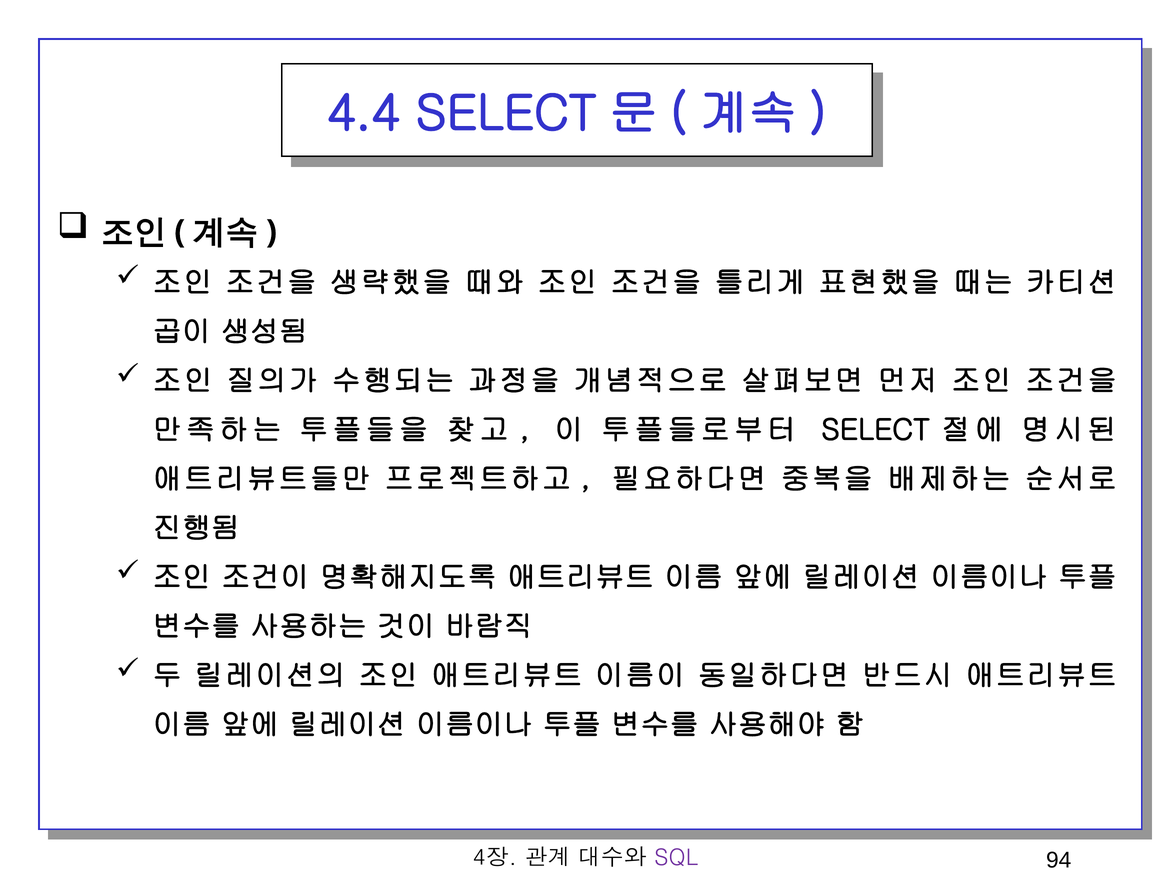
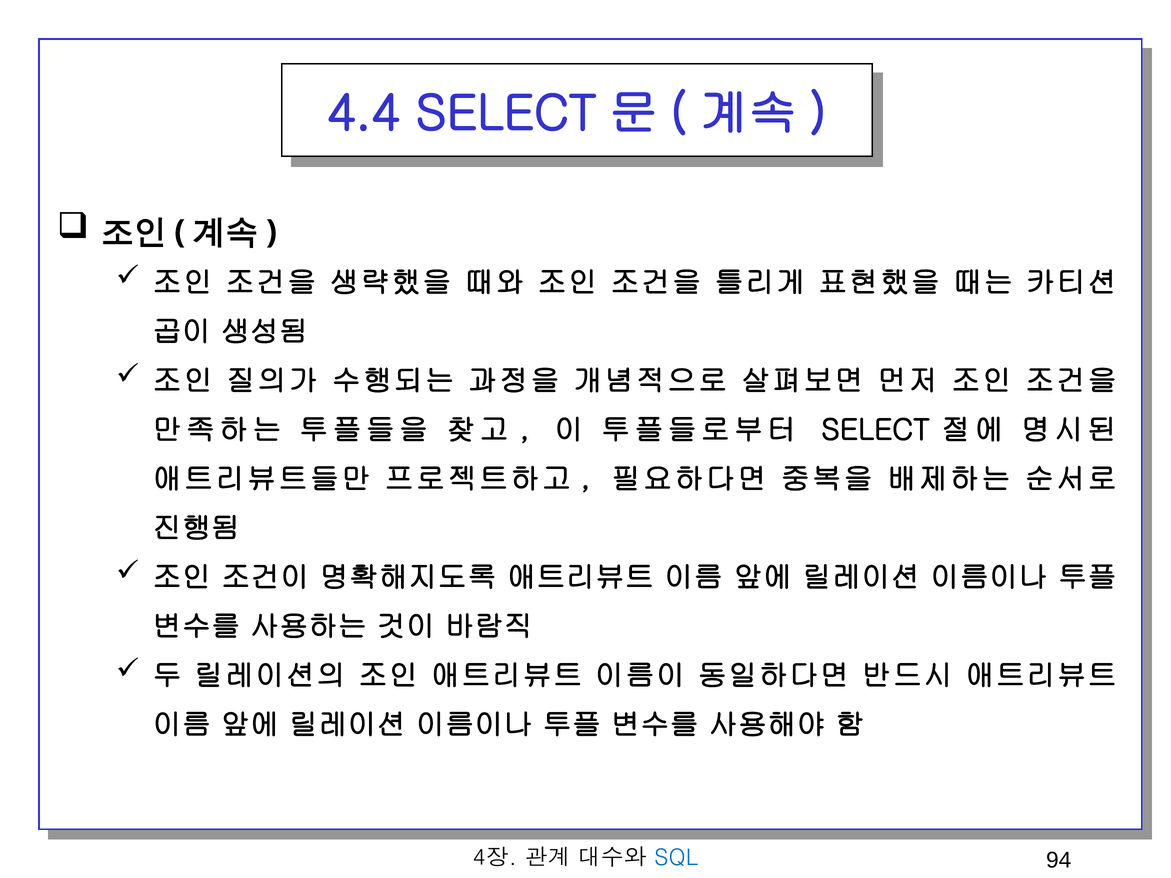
SQL colour: purple -> blue (676, 858)
